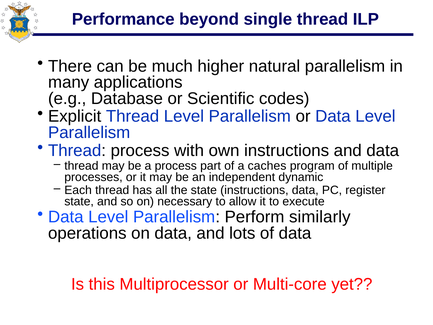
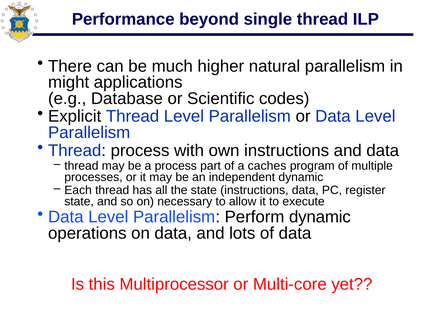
many: many -> might (69, 82)
Perform similarly: similarly -> dynamic (320, 217)
